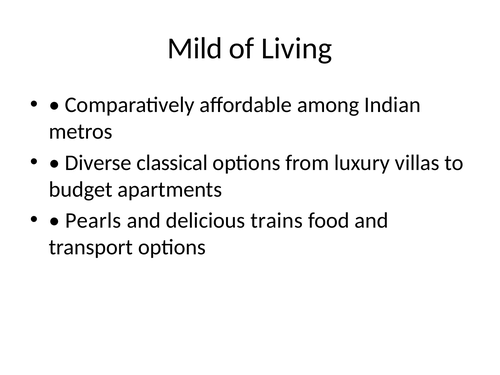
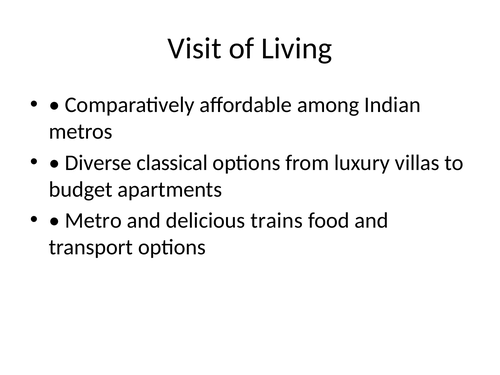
Mild: Mild -> Visit (195, 48)
Pearls: Pearls -> Metro (93, 220)
